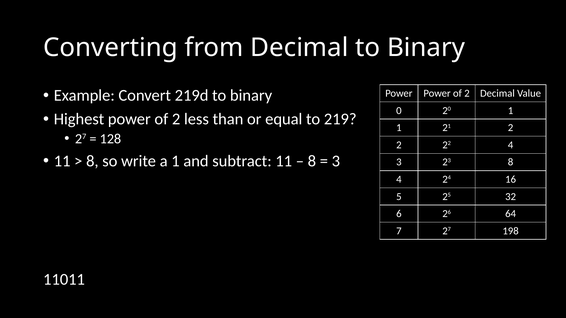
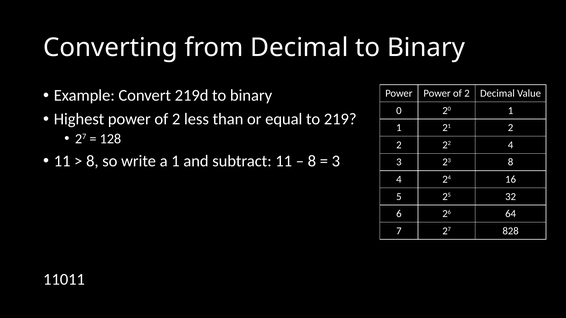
198: 198 -> 828 (511, 231)
